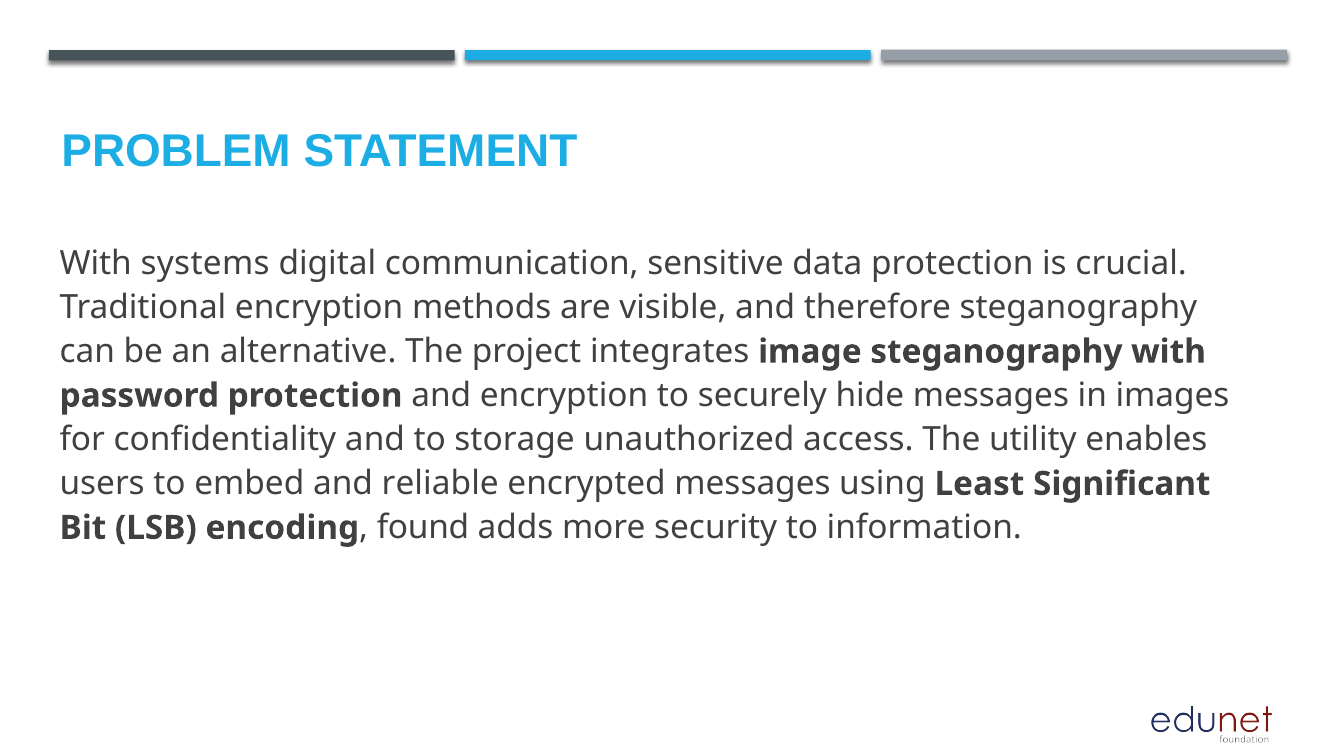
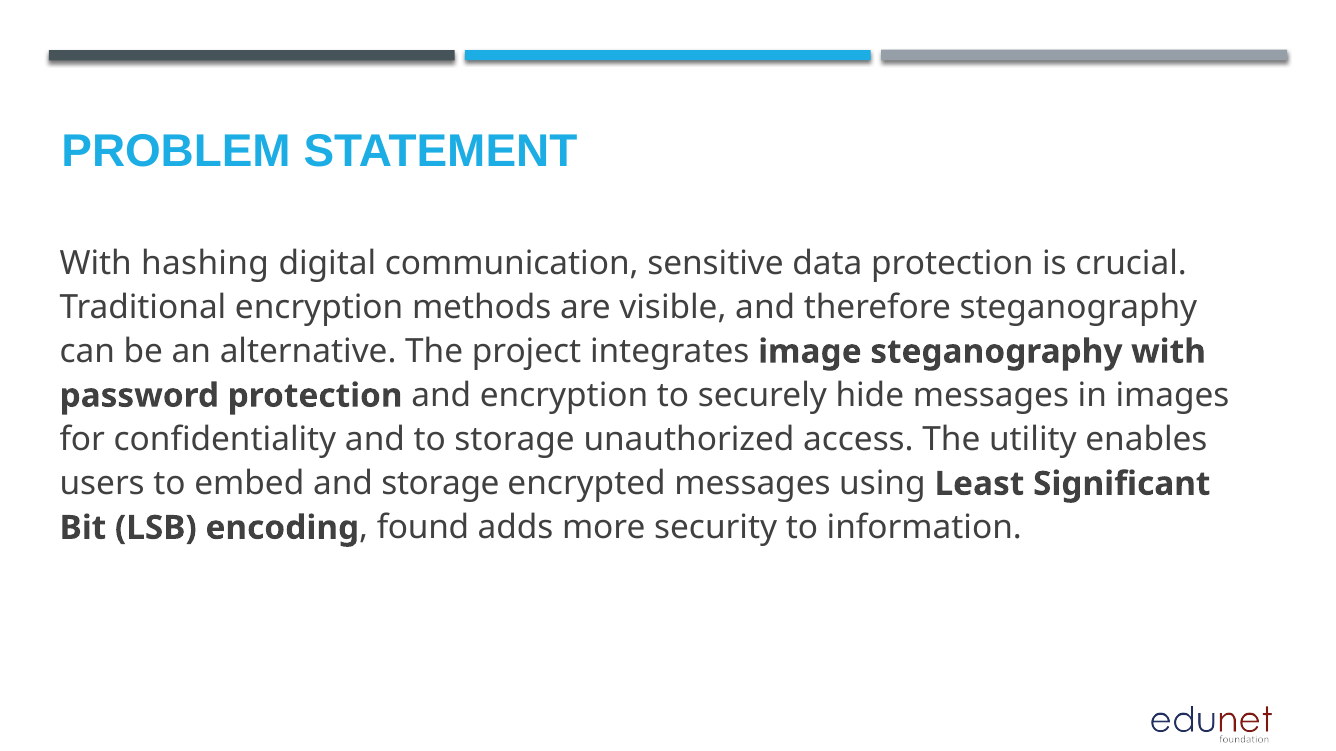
systems: systems -> hashing (205, 264)
and reliable: reliable -> storage (440, 484)
